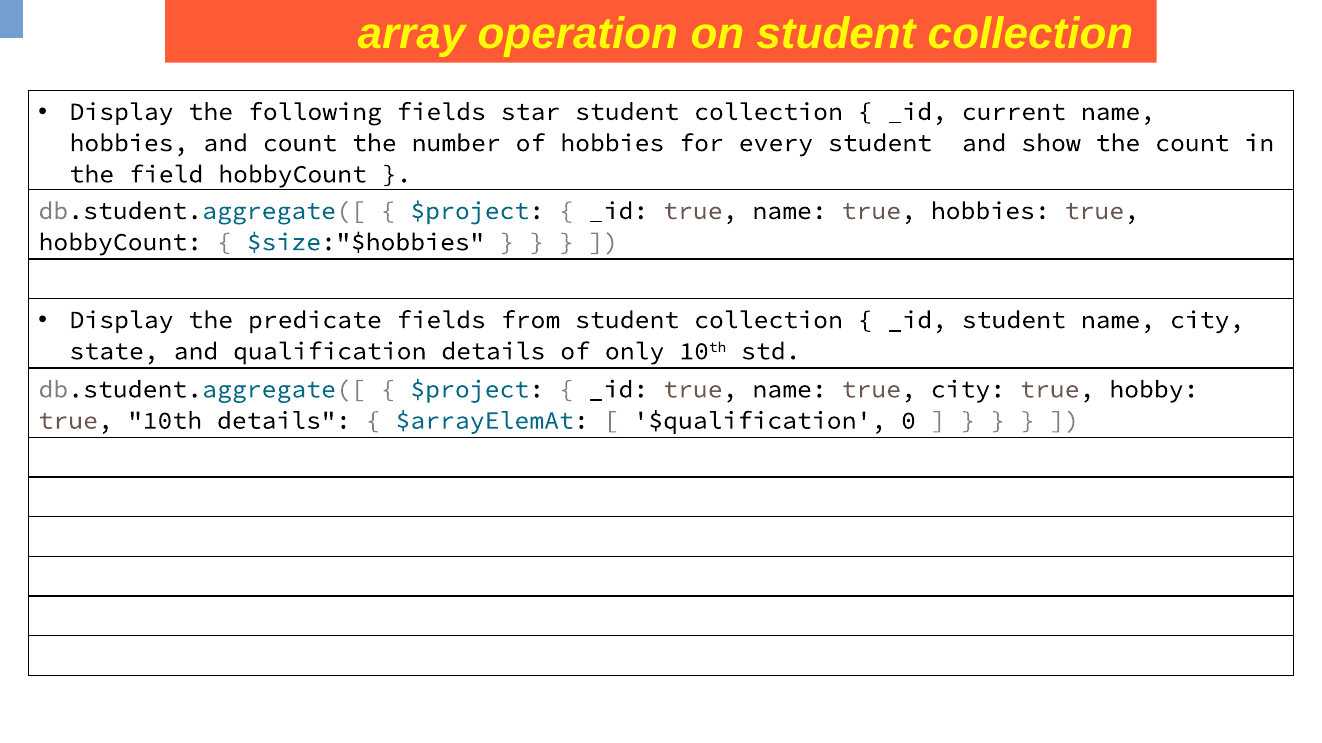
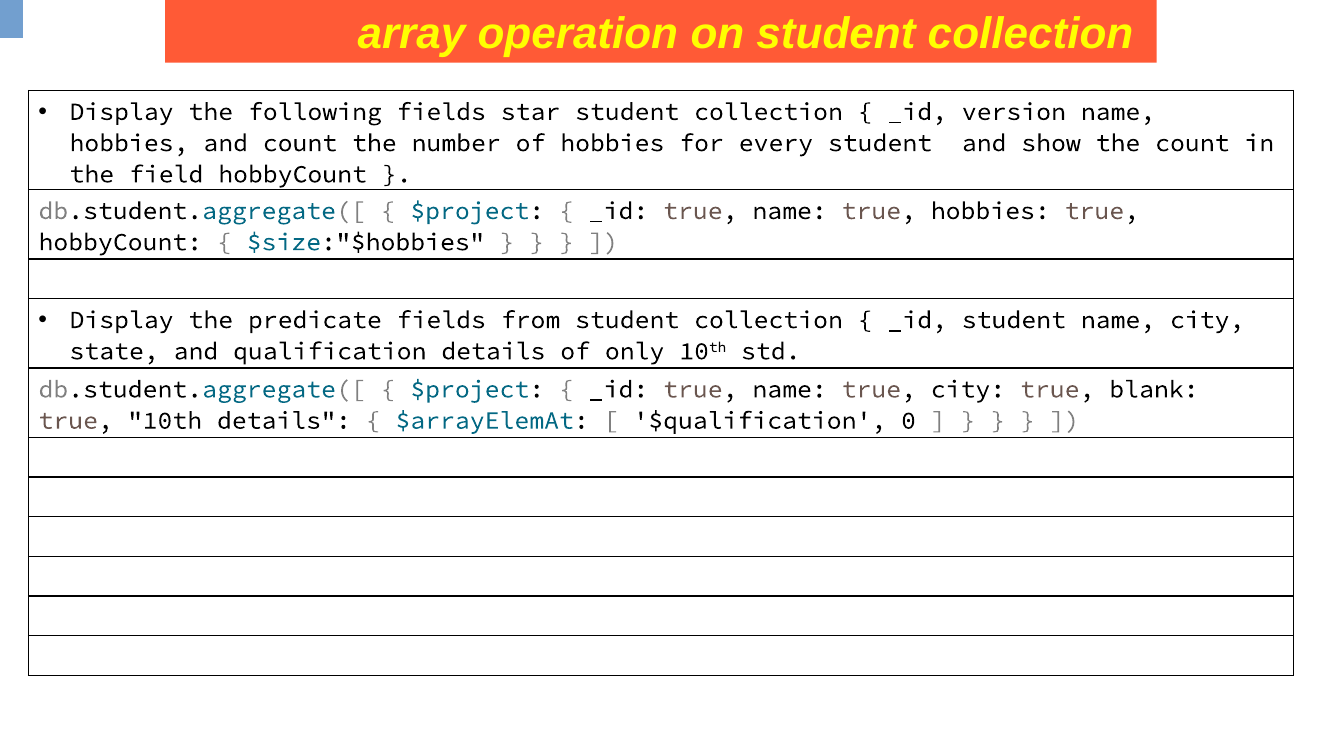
current: current -> version (1014, 112)
hobby: hobby -> blank (1154, 390)
